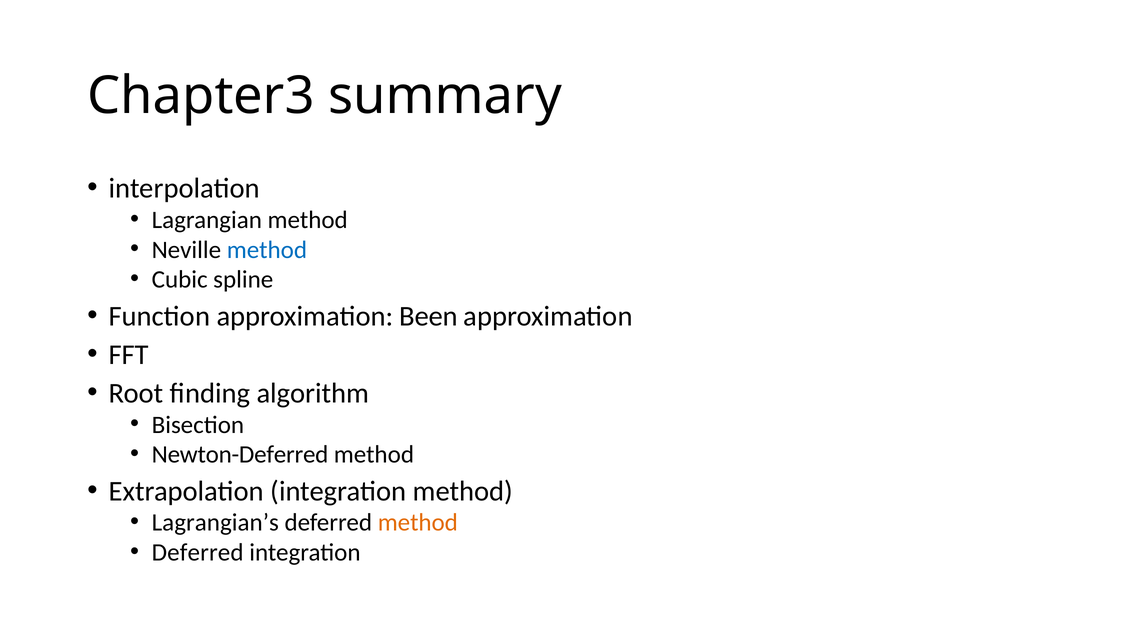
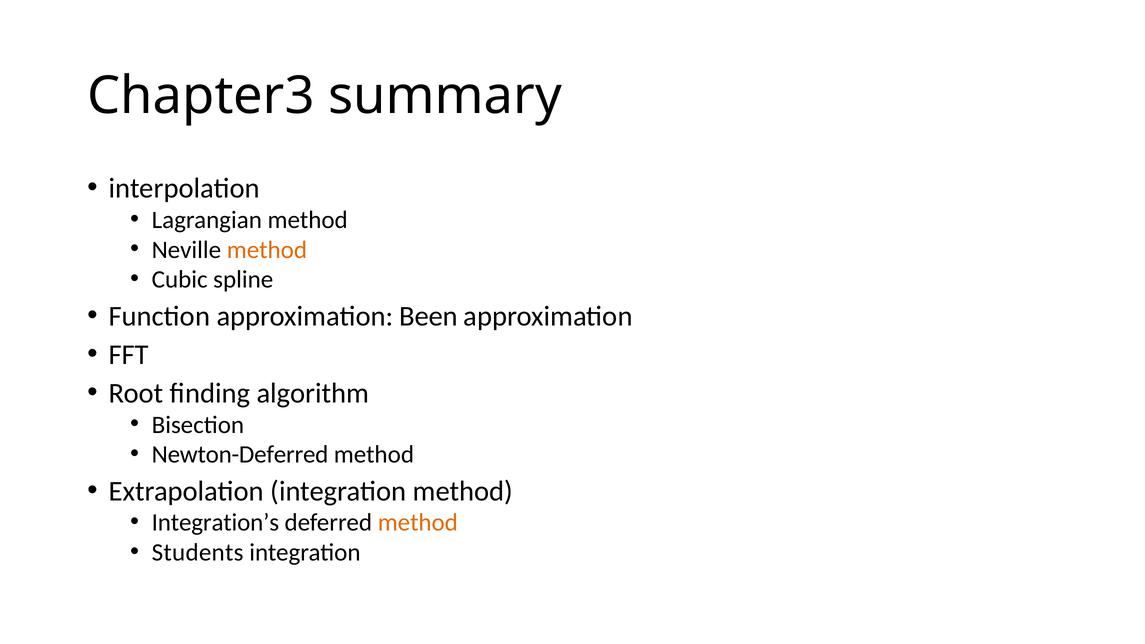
method colour: blue -> orange (267, 250)
Lagrangian’s: Lagrangian’s -> Integration’s (215, 523)
Deferred: Deferred -> Students (198, 552)
